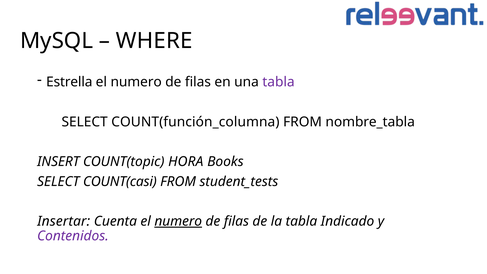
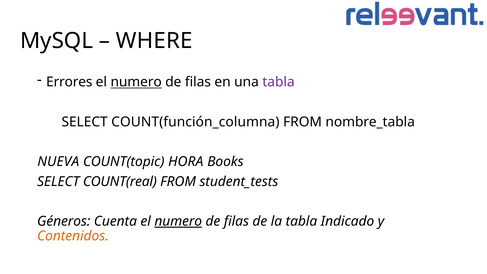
Estrella: Estrella -> Errores (69, 82)
numero underline: none -> present (136, 82)
INSERT: INSERT -> NUEVA (58, 162)
COUNT(casi: COUNT(casi -> COUNT(real (120, 181)
Insertar: Insertar -> Géneros (64, 221)
Contenidos colour: purple -> orange (73, 236)
